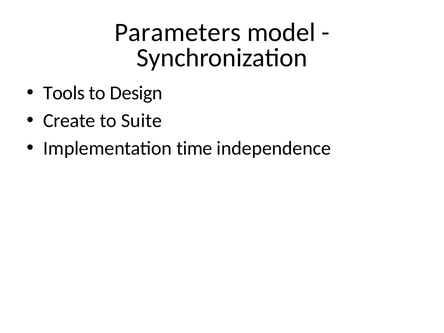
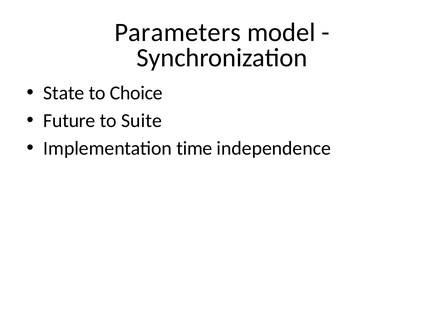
Tools: Tools -> State (64, 93)
Design: Design -> Choice (136, 93)
Create: Create -> Future (69, 121)
